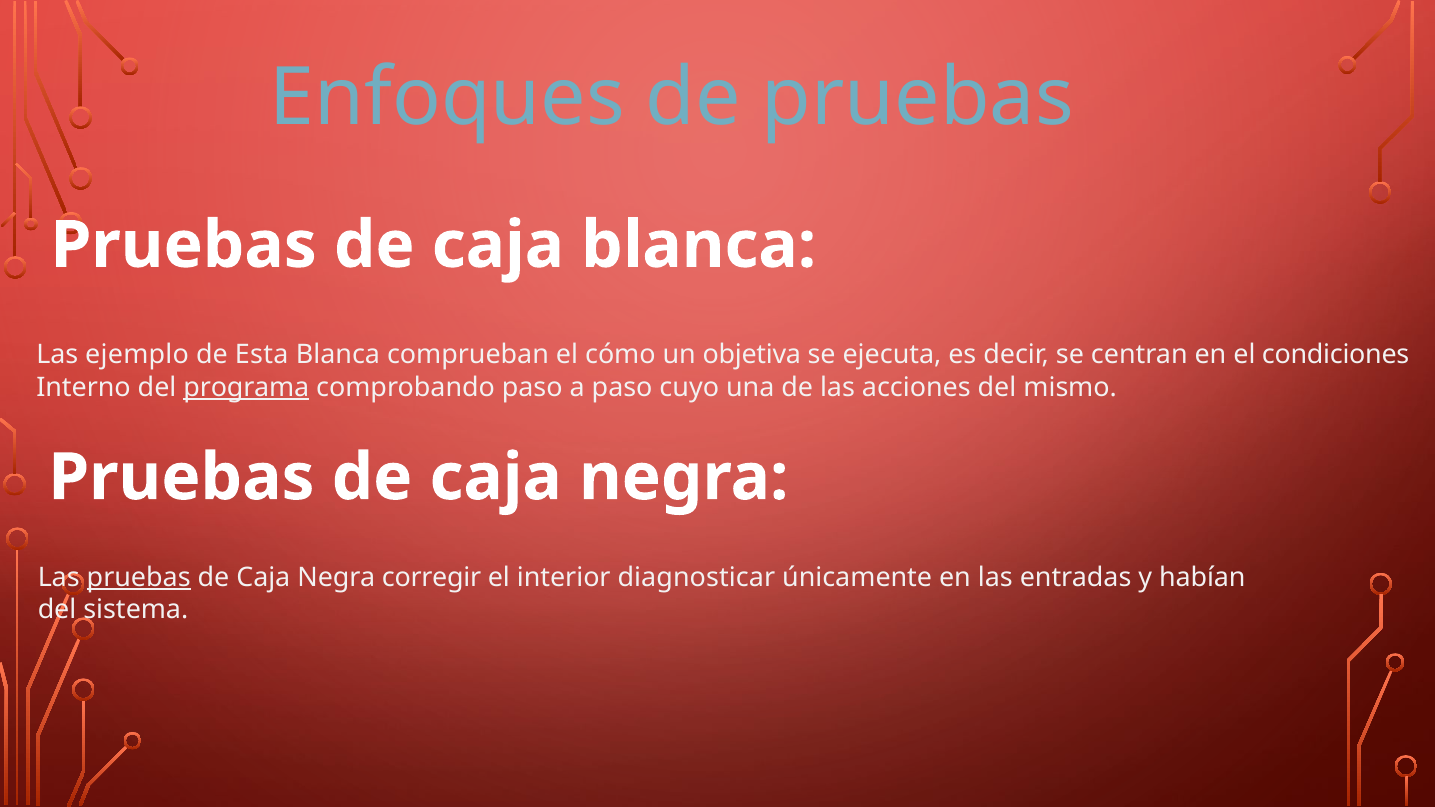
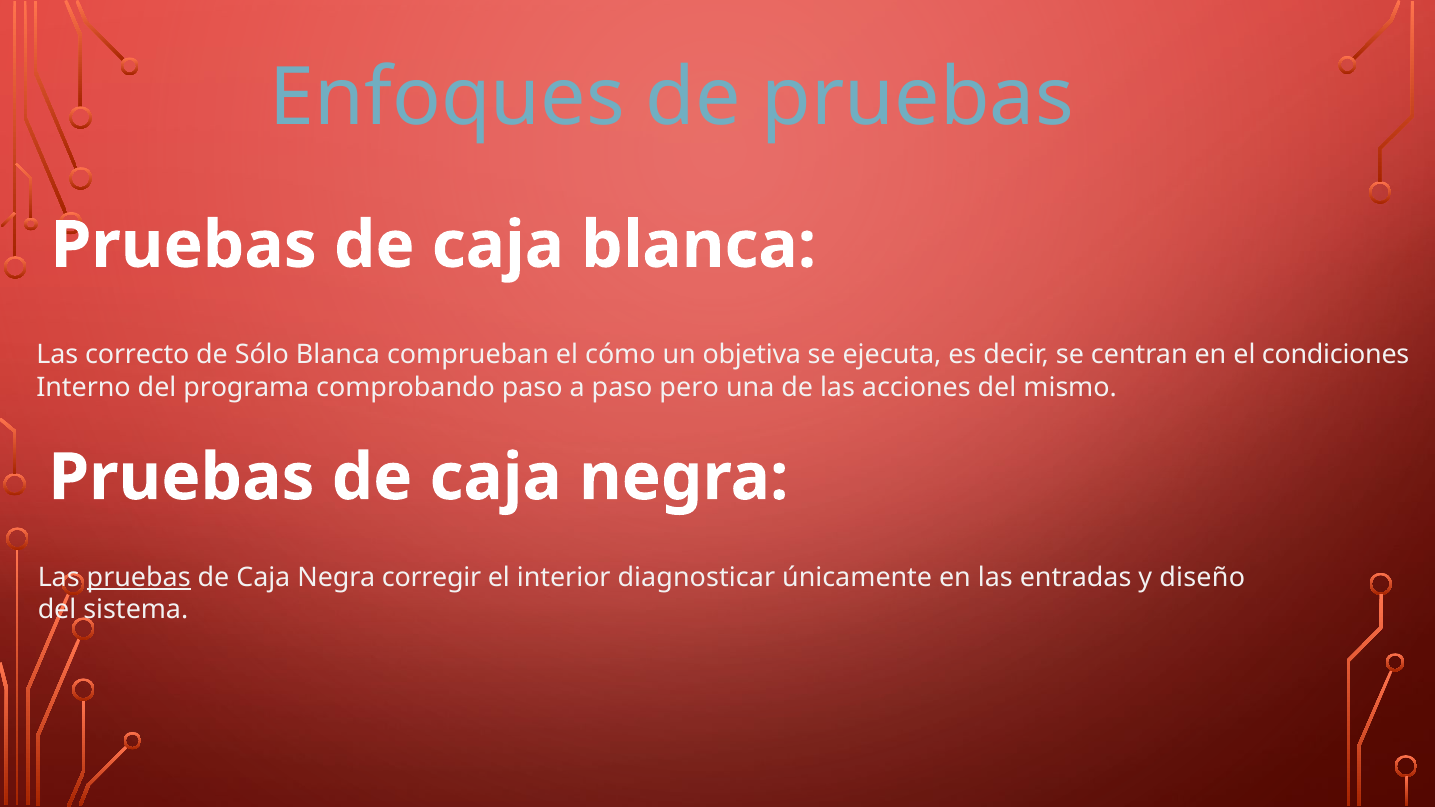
ejemplo: ejemplo -> correcto (137, 355)
Esta: Esta -> Sólo (262, 355)
programa underline: present -> none (246, 387)
cuyo: cuyo -> pero (689, 387)
habían: habían -> diseño (1202, 578)
